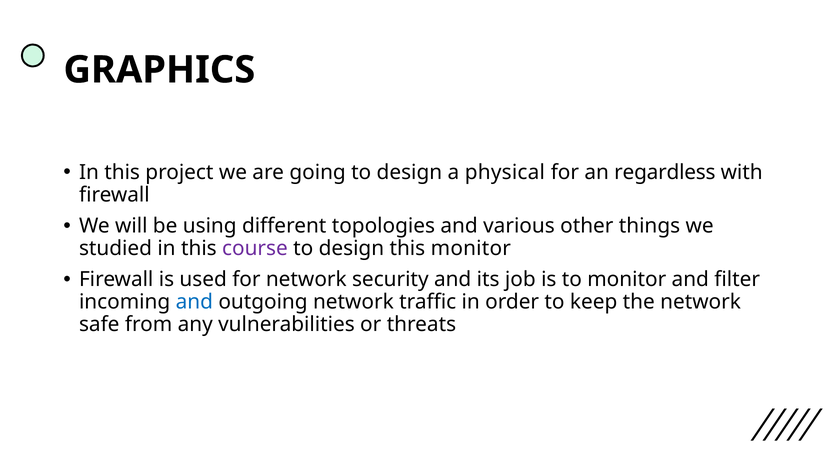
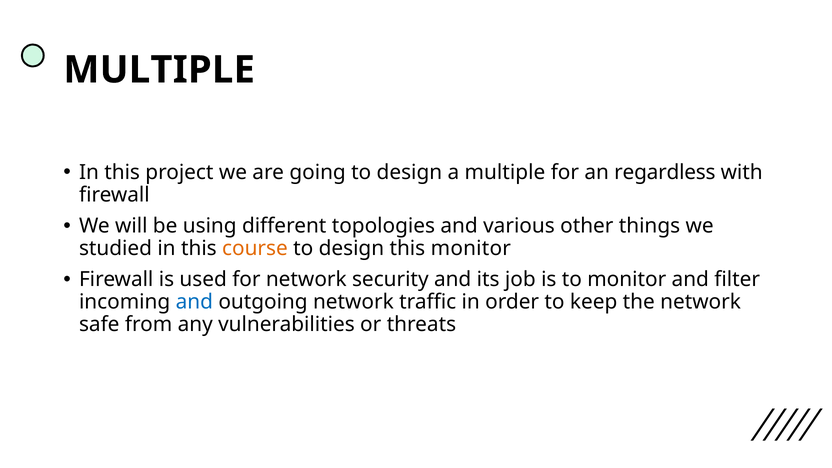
GRAPHICS: GRAPHICS -> MULTIPLE (159, 70)
a physical: physical -> multiple (505, 172)
course colour: purple -> orange (255, 248)
